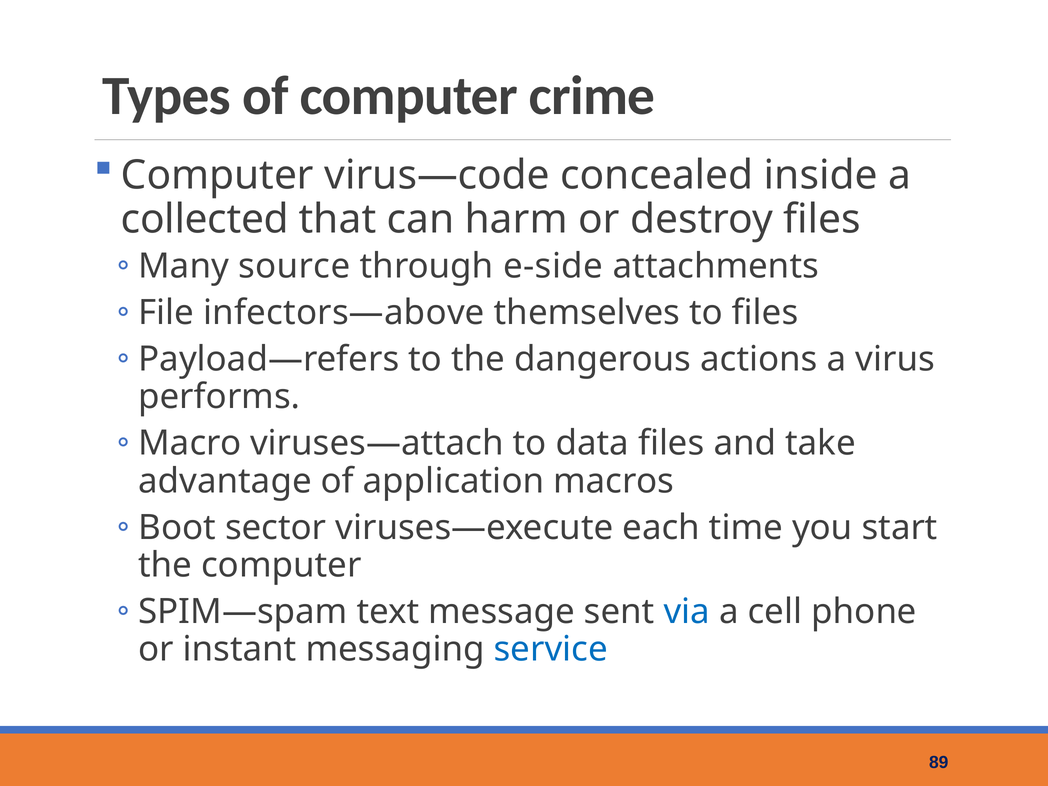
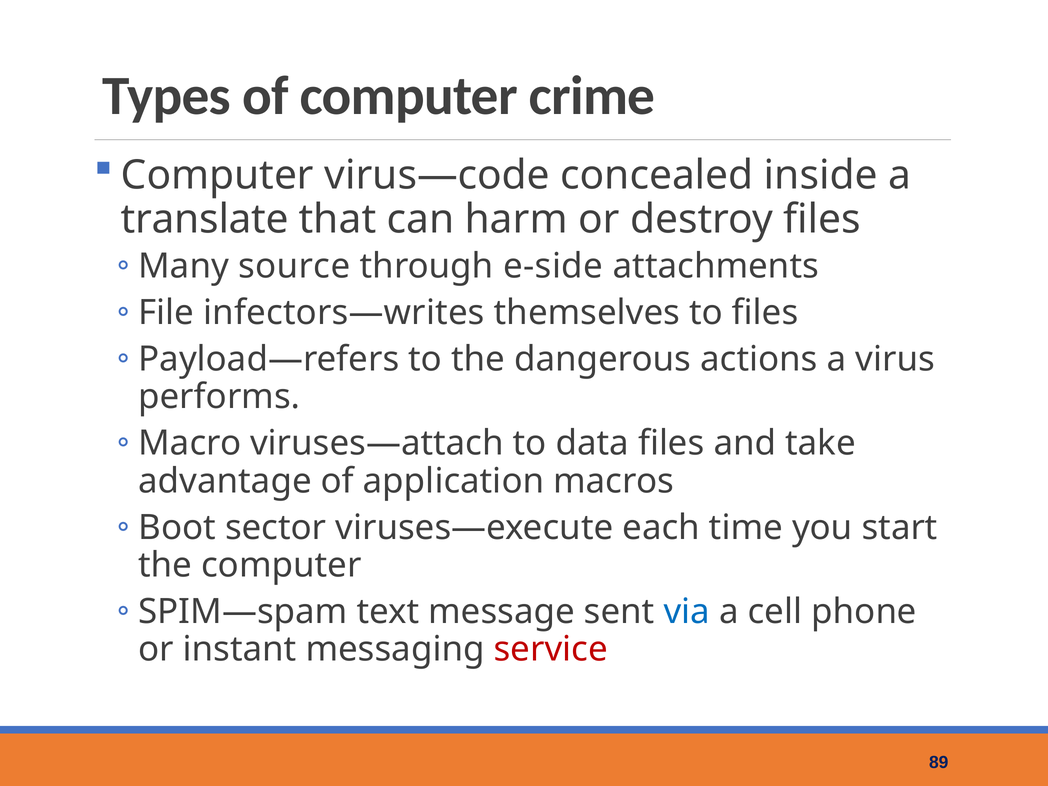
collected: collected -> translate (205, 220)
infectors—above: infectors—above -> infectors—writes (344, 313)
service colour: blue -> red (551, 649)
